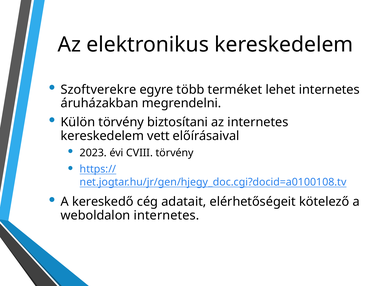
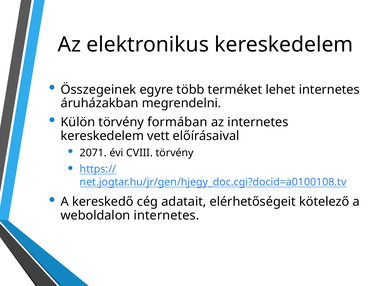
Szoftverekre: Szoftverekre -> Összegeinek (98, 89)
biztosítani: biztosítani -> formában (177, 122)
2023: 2023 -> 2071 (93, 153)
